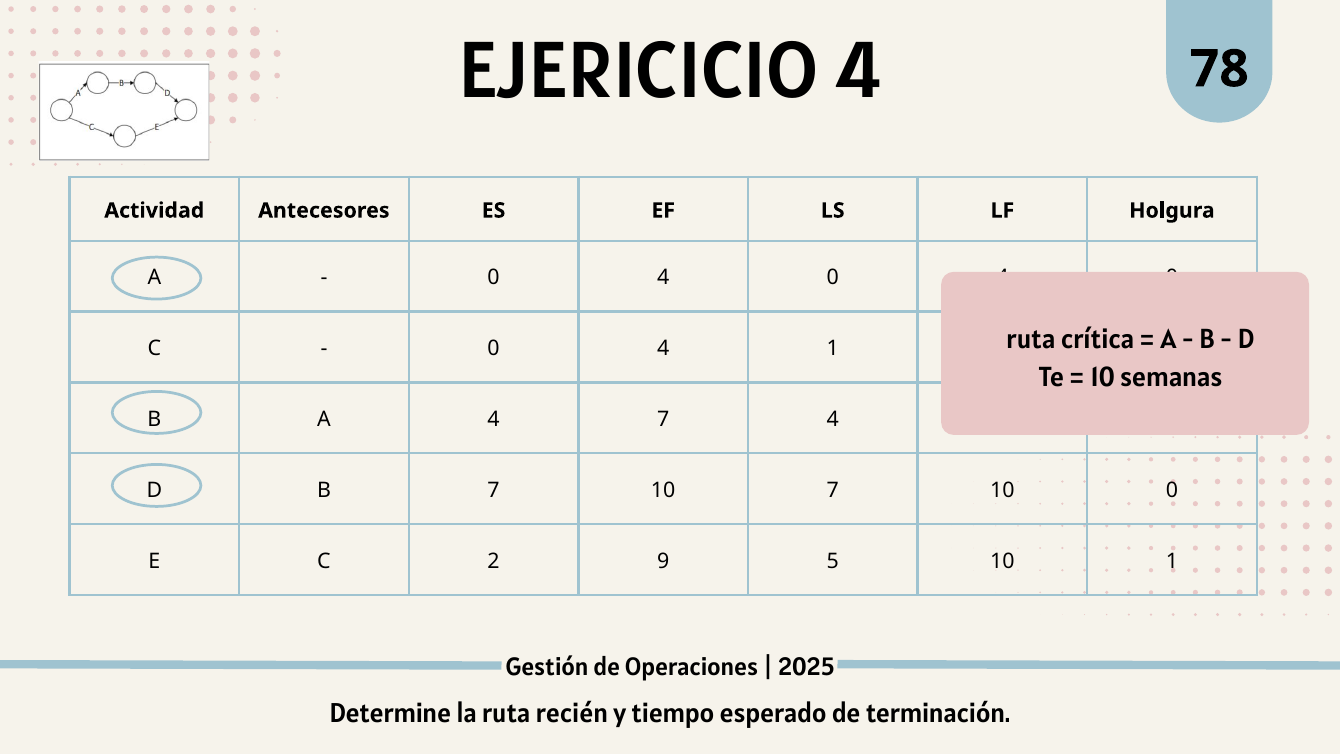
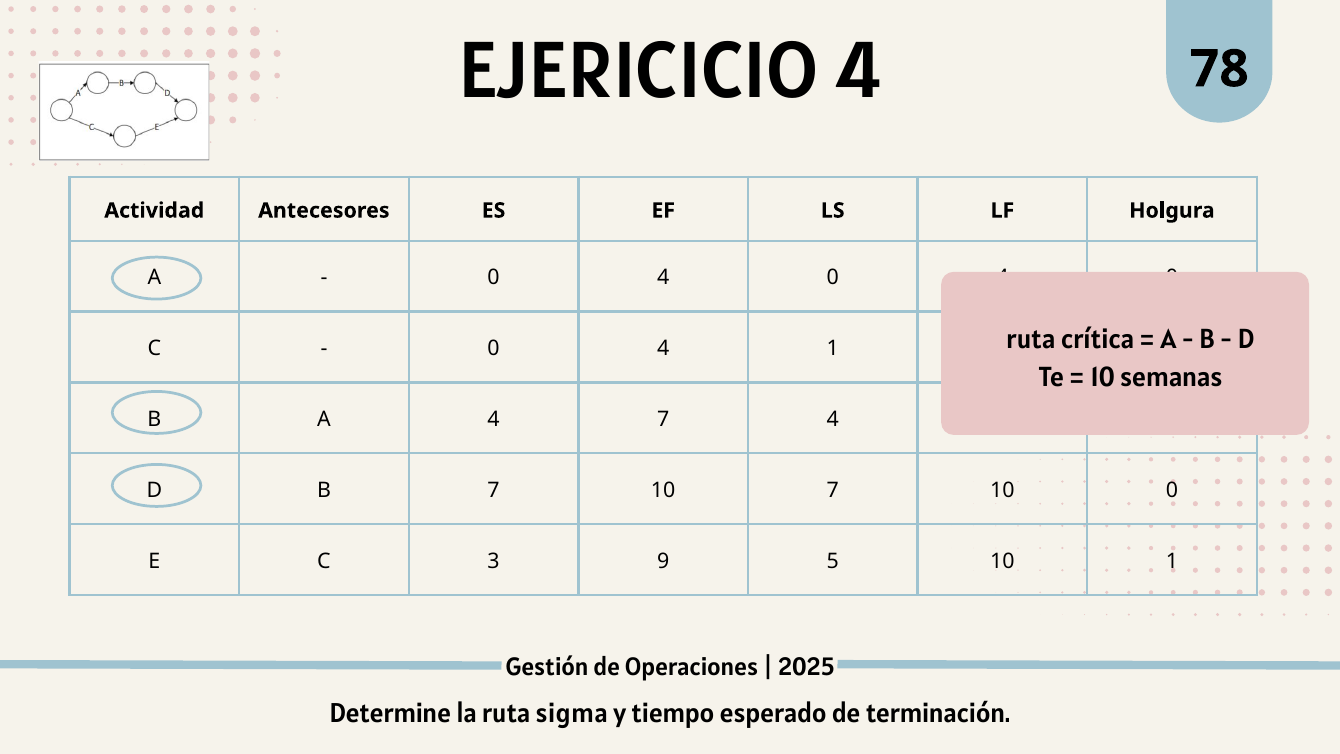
2: 2 -> 3 (494, 561)
recién: recién -> sigma (572, 714)
